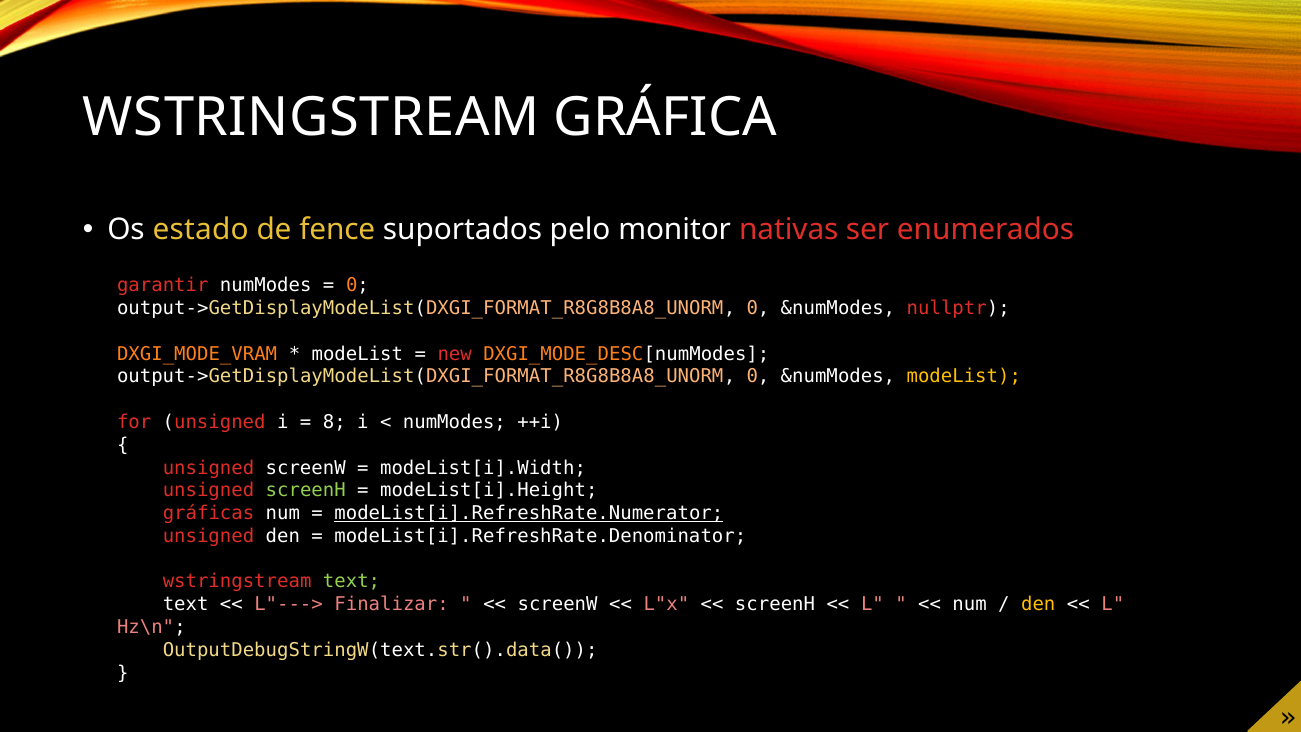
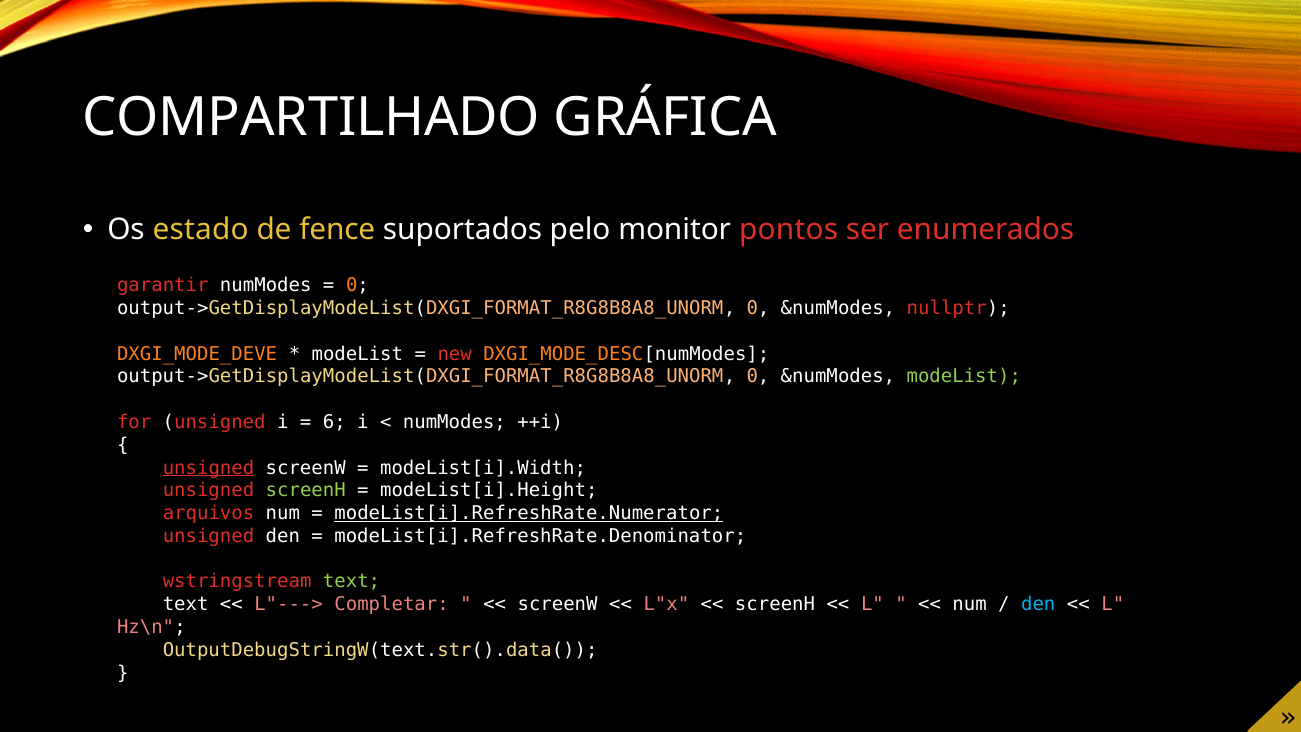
WSTRINGSTREAM: WSTRINGSTREAM -> COMPARTILHADO (312, 117)
nativas: nativas -> pontos (789, 230)
DXGI_MODE_VRAM: DXGI_MODE_VRAM -> DXGI_MODE_DEVE (197, 354)
modeList colour: yellow -> light green (964, 377)
8: 8 -> 6 (334, 422)
unsigned underline: none -> present (209, 468)
gráficas: gráficas -> arquivos (209, 513)
Finalizar: Finalizar -> Completar (392, 604)
den colour: yellow -> light blue (1038, 604)
